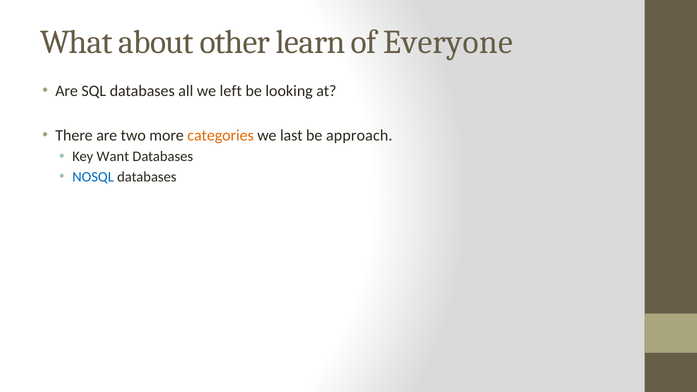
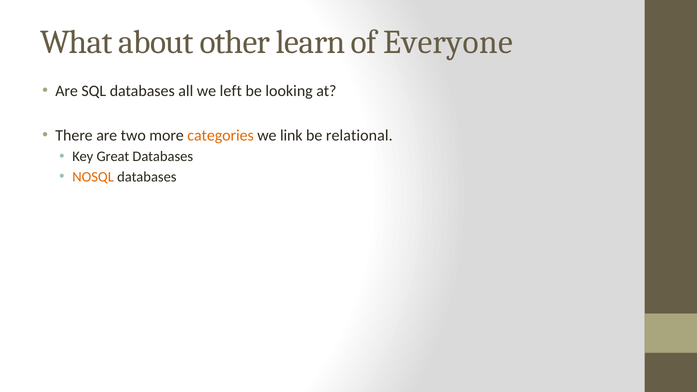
last: last -> link (291, 135)
approach: approach -> relational (359, 135)
Want: Want -> Great (113, 157)
NOSQL colour: blue -> orange (93, 177)
